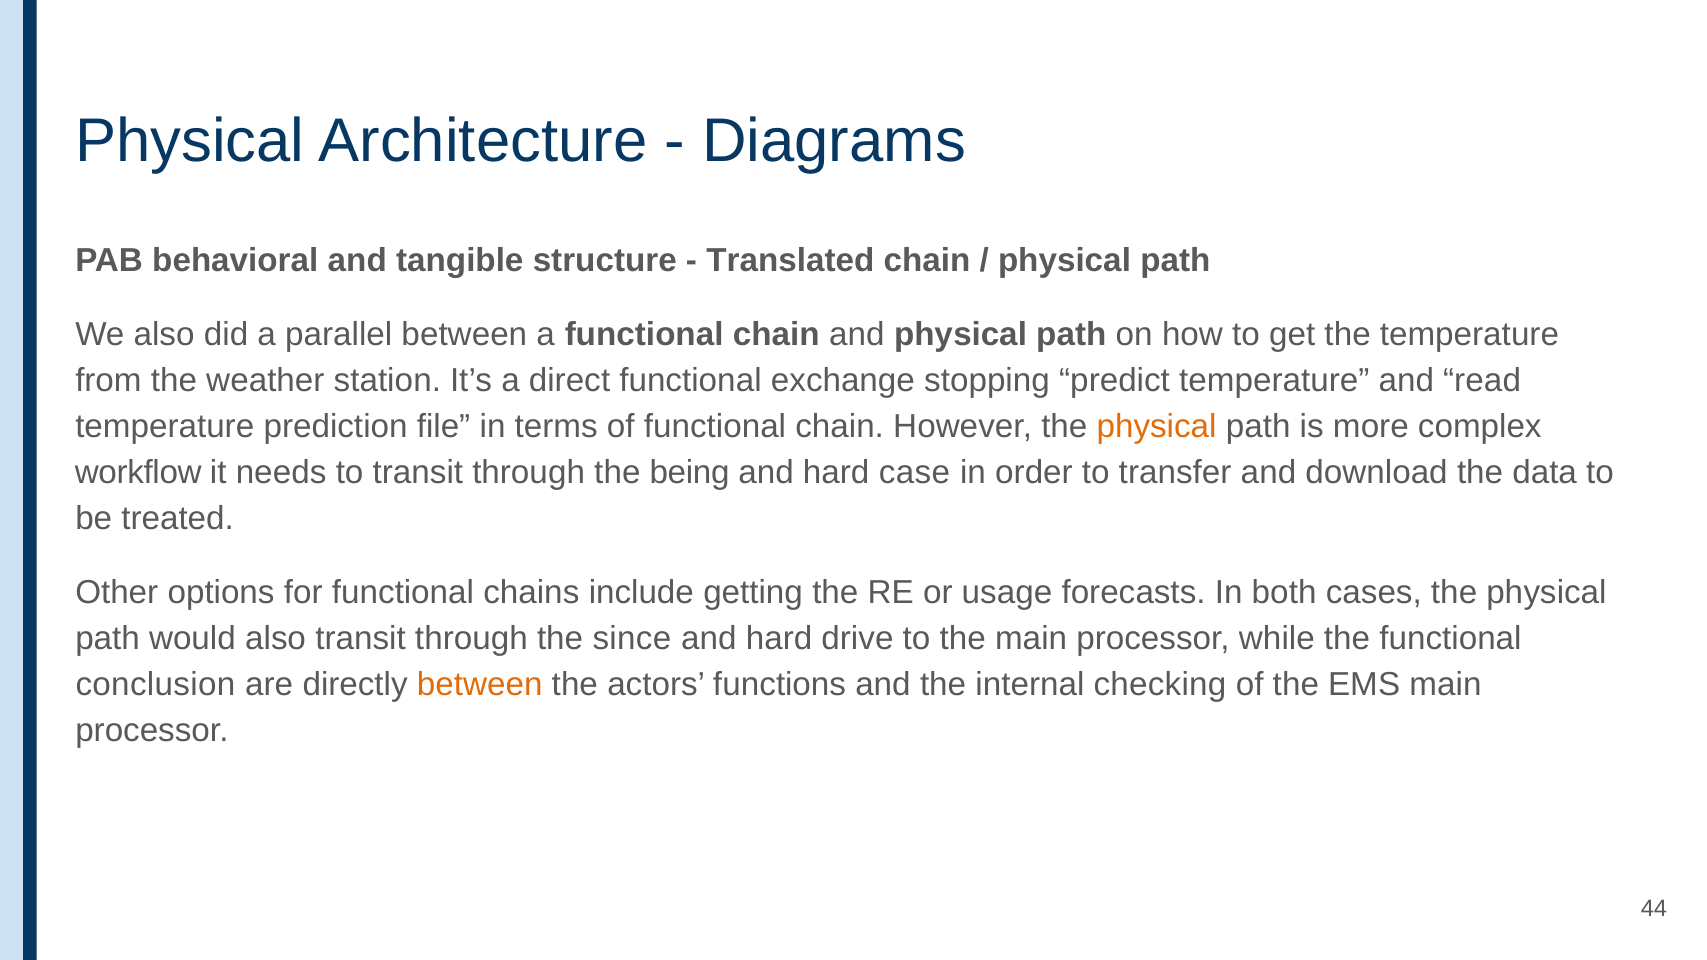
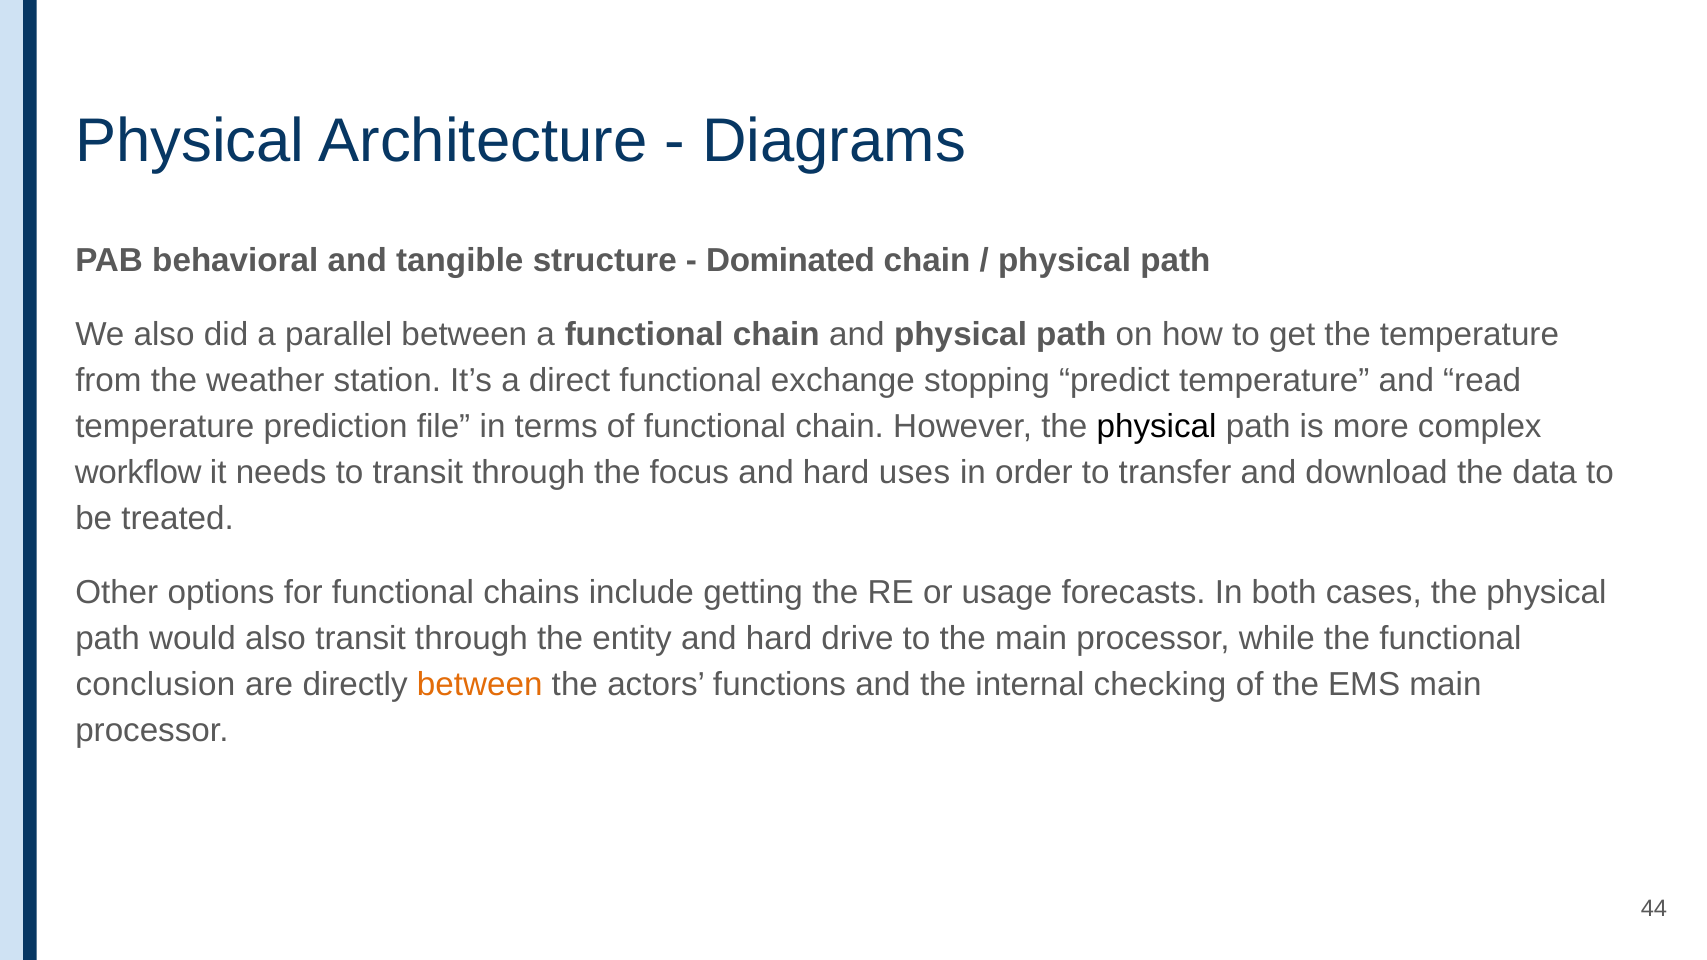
Translated: Translated -> Dominated (791, 260)
physical colour: orange -> black (1157, 427)
being: being -> focus (689, 473)
case: case -> uses (915, 473)
since: since -> entity (632, 639)
